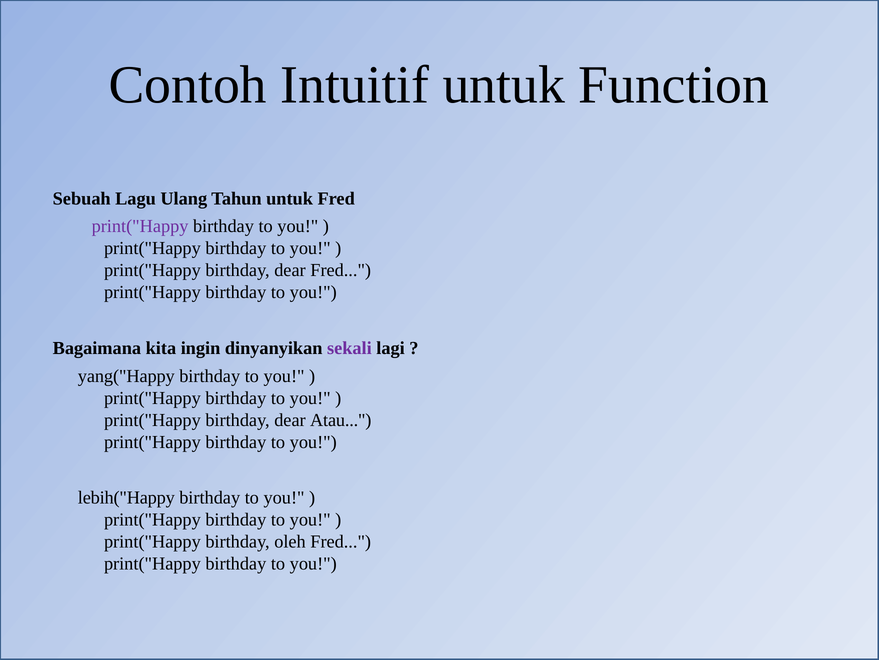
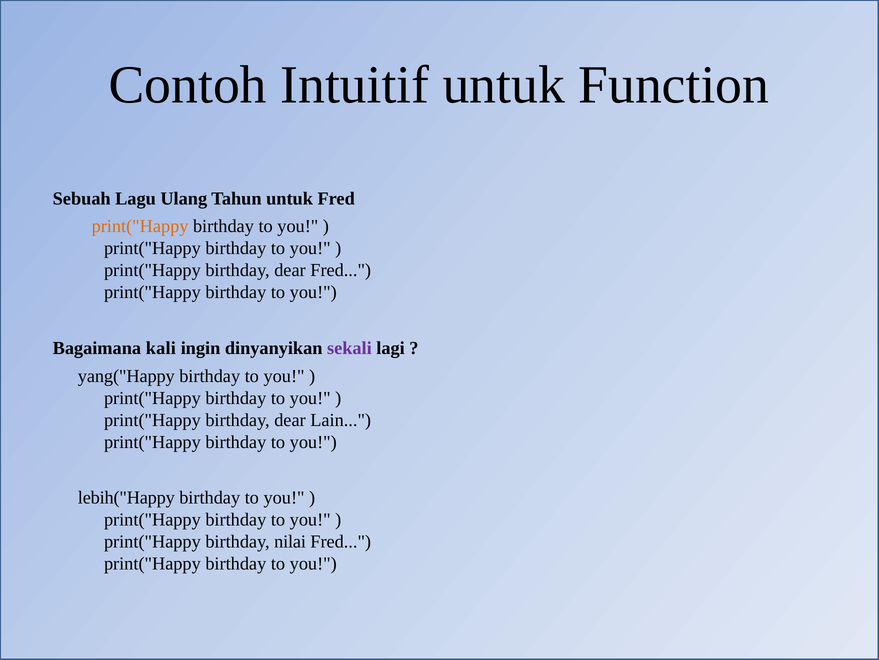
print("Happy colour: purple -> orange (140, 226)
kita: kita -> kali (161, 348)
Atau: Atau -> Lain (341, 419)
oleh: oleh -> nilai (290, 541)
